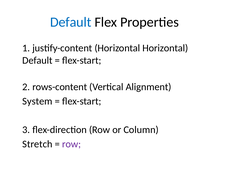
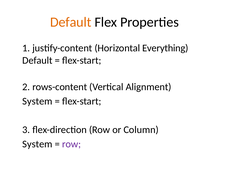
Default colour: blue -> orange (71, 22)
Horizontal Horizontal: Horizontal -> Everything (165, 48)
Stretch: Stretch -> System (37, 144)
